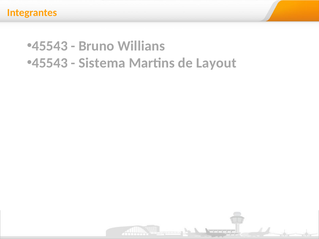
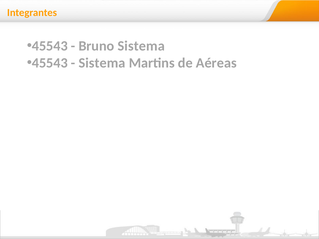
Bruno Willians: Willians -> Sistema (141, 46)
Layout: Layout -> Aéreas (216, 63)
